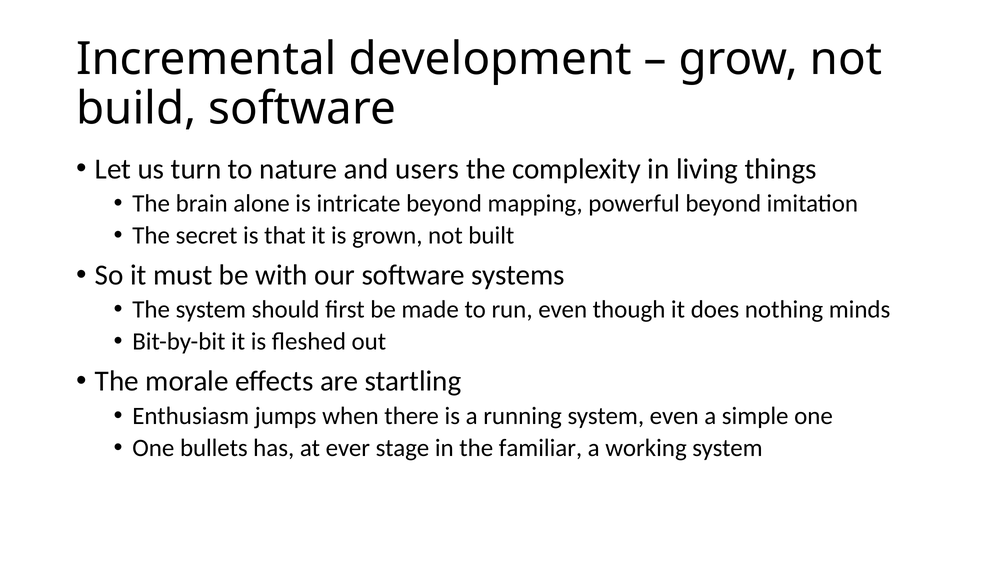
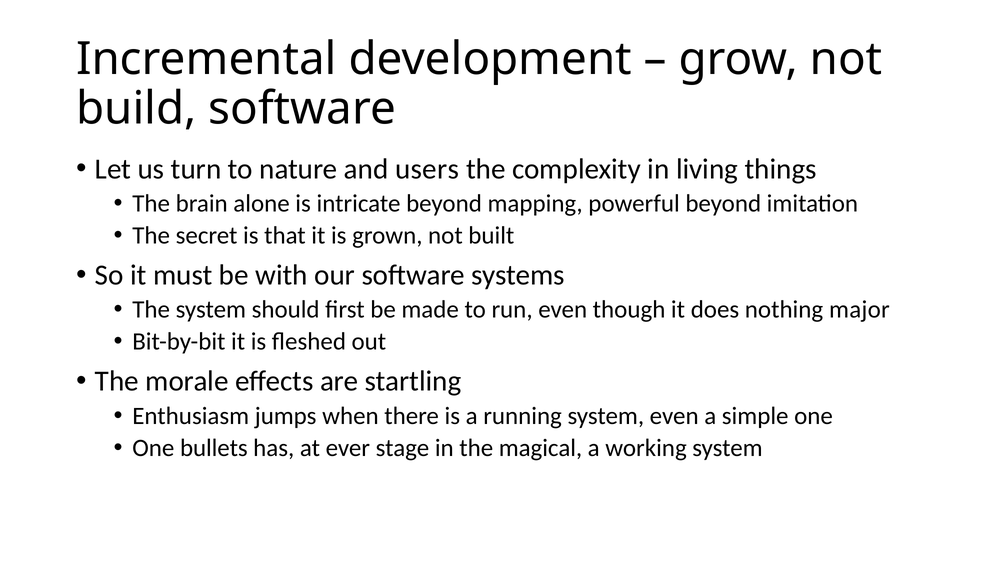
minds: minds -> major (859, 310)
familiar: familiar -> magical (541, 448)
